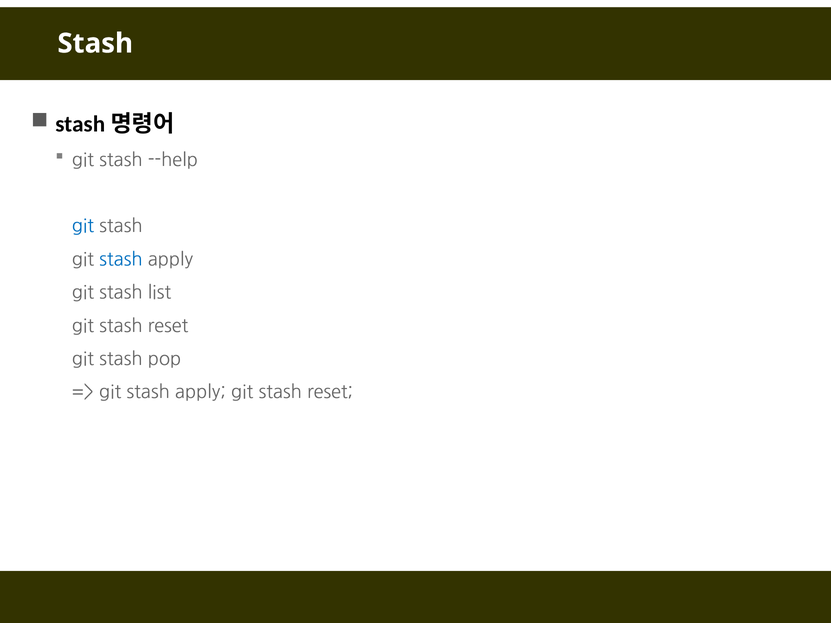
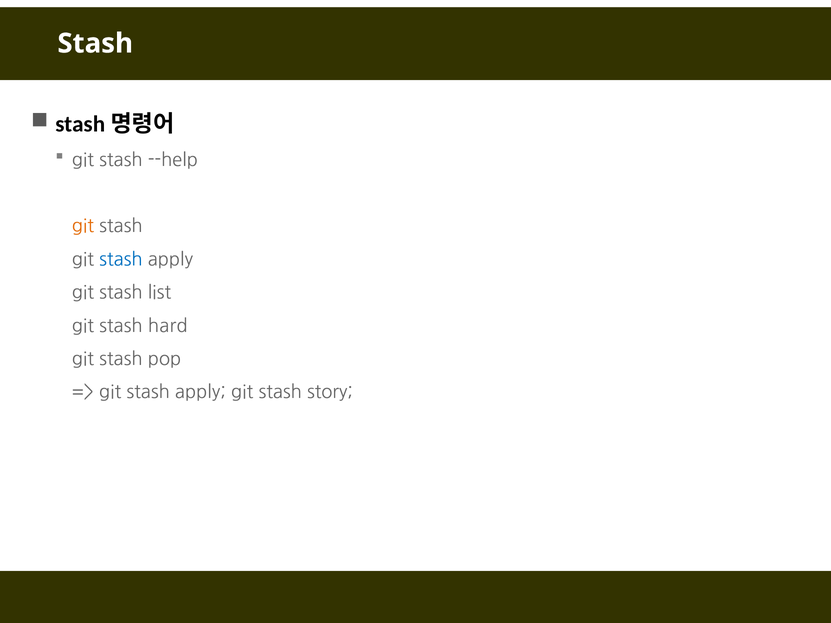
git colour: blue -> orange (83, 226)
reset: reset -> hard (168, 326)
apply git stash reset: reset -> story (330, 392)
